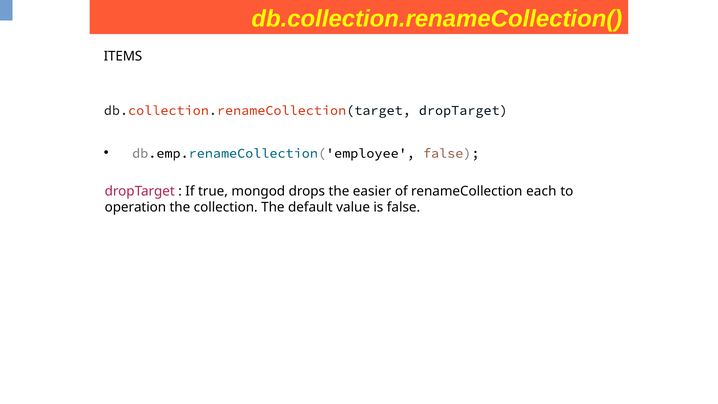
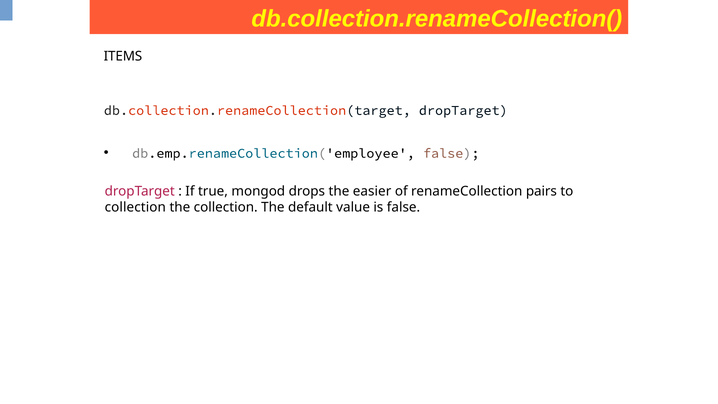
each: each -> pairs (541, 191)
operation: operation -> collection (135, 207)
